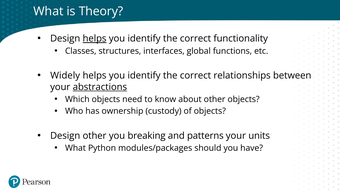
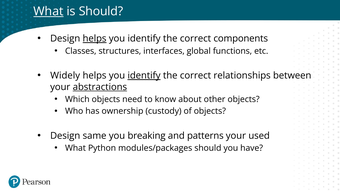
What underline: none -> present (48, 11)
Theory: Theory -> Should (101, 11)
functionality: functionality -> components (241, 39)
identify underline: none -> present (144, 76)
Design other: other -> same (95, 136)
units: units -> used (259, 136)
